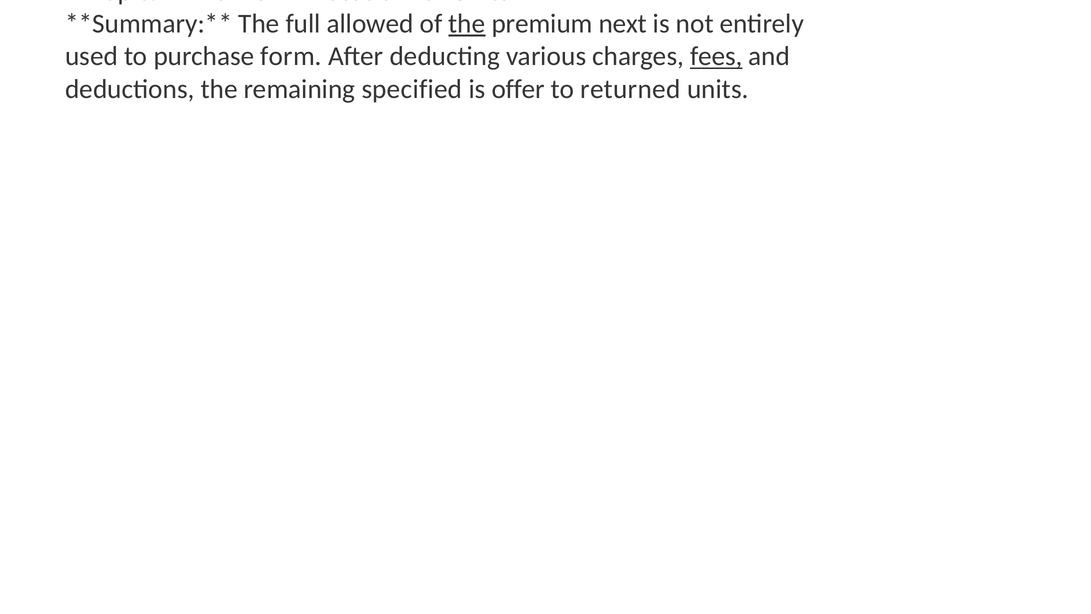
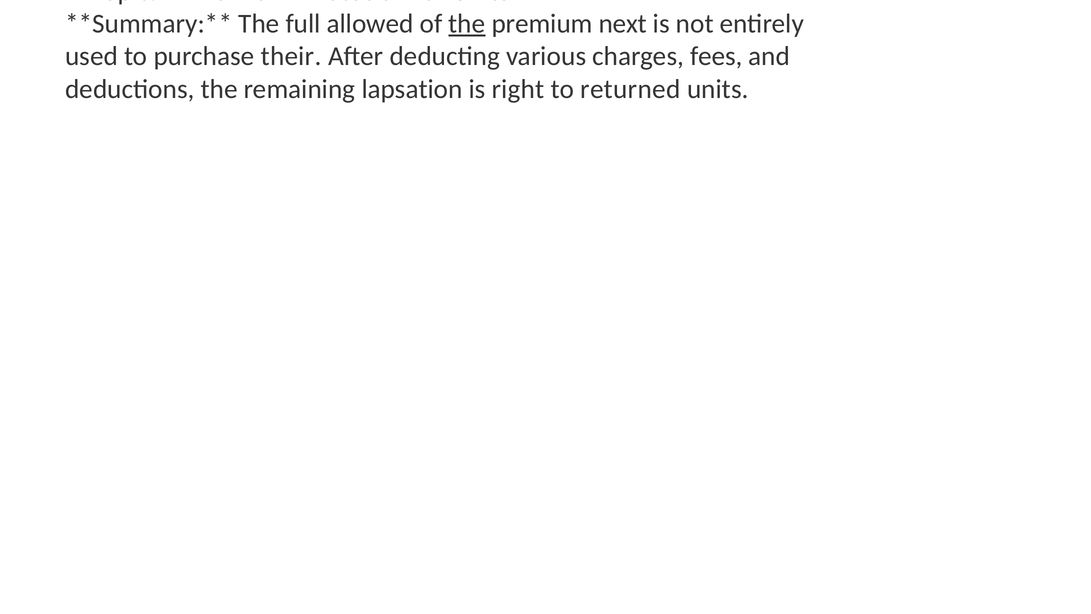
form: form -> their (291, 56)
fees underline: present -> none (716, 56)
specified: specified -> lapsation (412, 89)
offer: offer -> right (518, 89)
